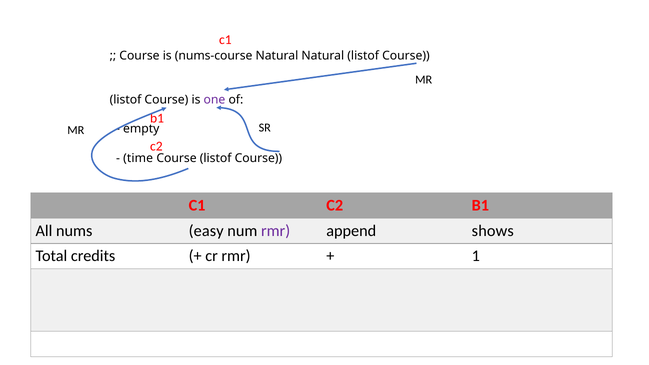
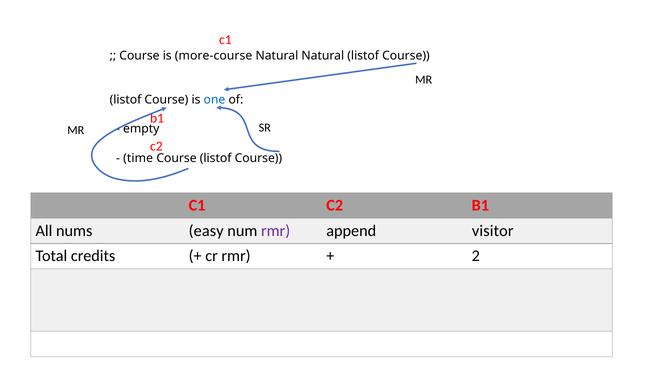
nums-course: nums-course -> more-course (214, 56)
one colour: purple -> blue (214, 100)
shows: shows -> visitor (493, 231)
1: 1 -> 2 (476, 256)
